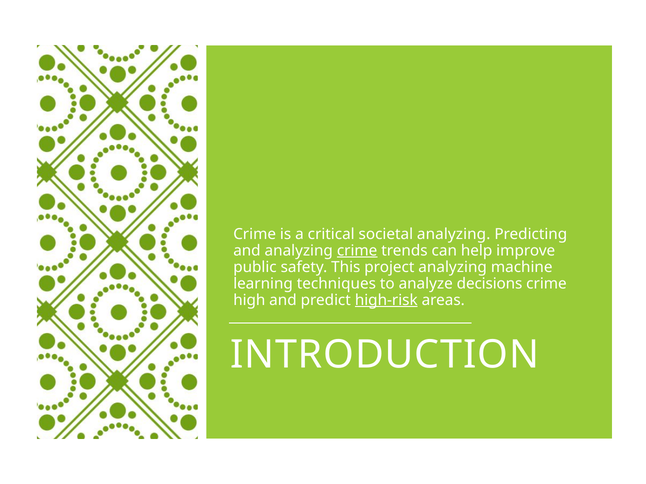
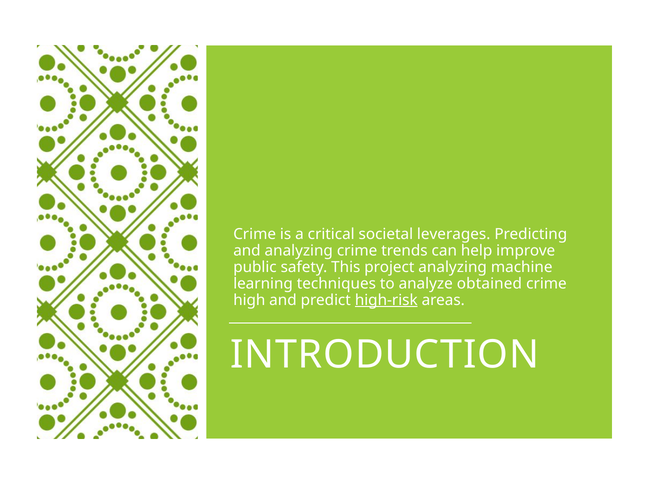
societal analyzing: analyzing -> leverages (454, 234)
crime underline: present -> none (357, 251)
decisions: decisions -> obtained (489, 284)
